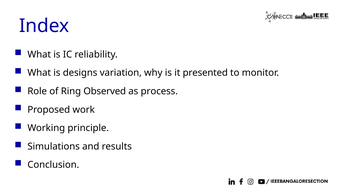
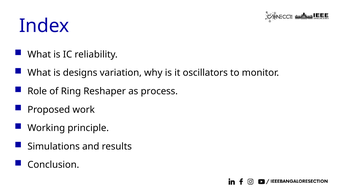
presented: presented -> oscillators (205, 73)
Observed: Observed -> Reshaper (105, 91)
